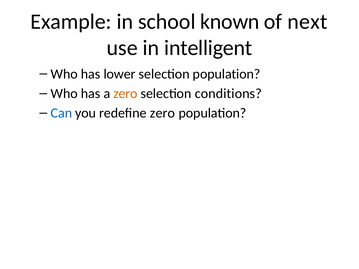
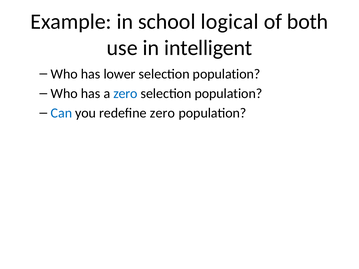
known: known -> logical (230, 22)
next: next -> both (308, 22)
zero colour: orange -> blue (125, 94)
conditions: conditions -> population (228, 94)
